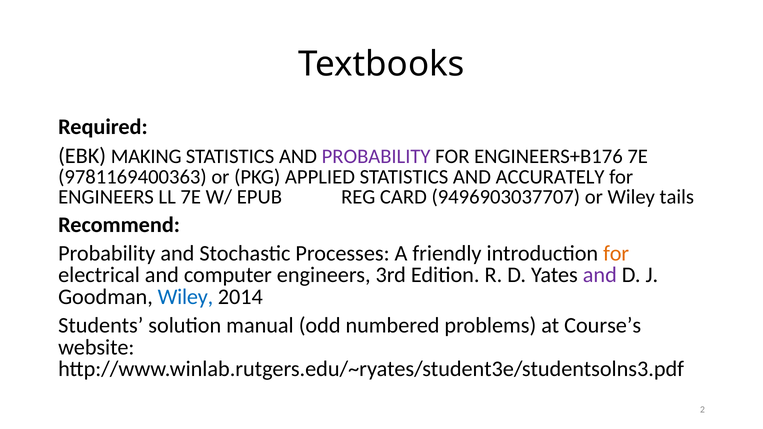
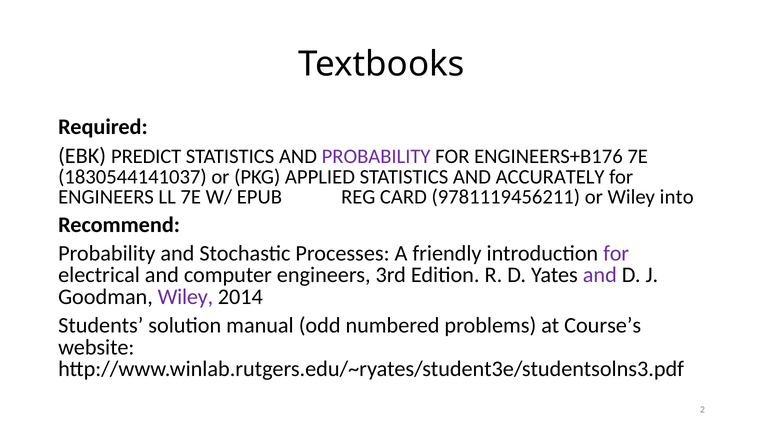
MAKING: MAKING -> PREDICT (146, 156)
9781169400363: 9781169400363 -> 1830544141037 (132, 177)
9496903037707: 9496903037707 -> 9781119456211 (506, 197)
tails: tails -> into (677, 197)
for colour: orange -> purple (616, 254)
Wiley colour: blue -> purple (185, 297)
